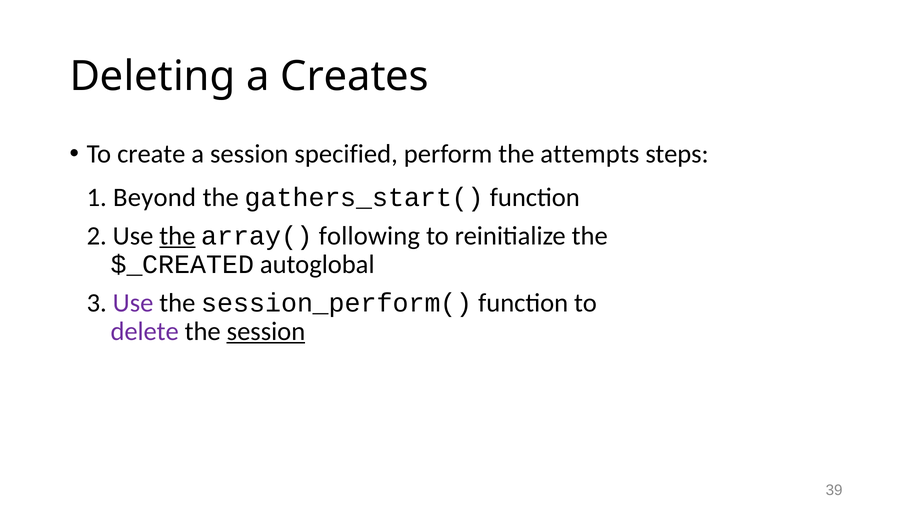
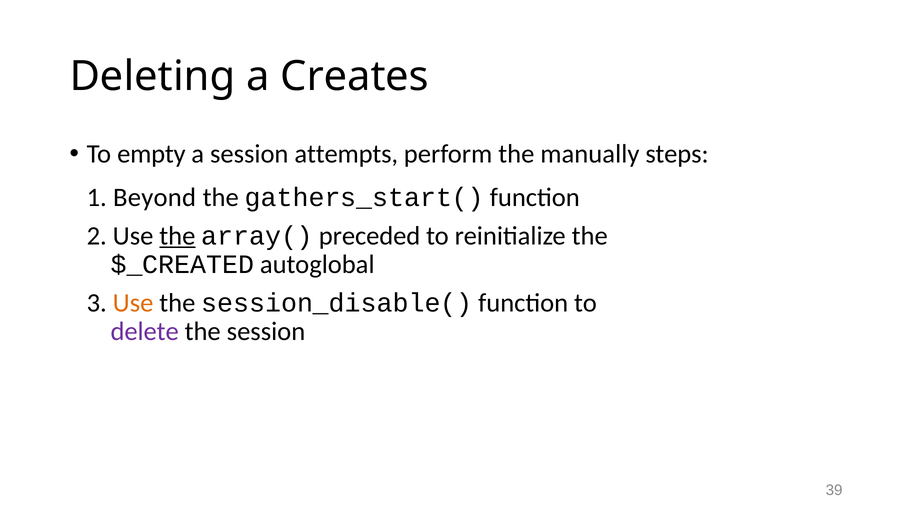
create: create -> empty (151, 154)
specified: specified -> attempts (346, 154)
attempts: attempts -> manually (590, 154)
following: following -> preceded (370, 236)
Use colour: purple -> orange (133, 303)
session_perform(: session_perform( -> session_disable( (337, 303)
session underline: present -> none (266, 331)
